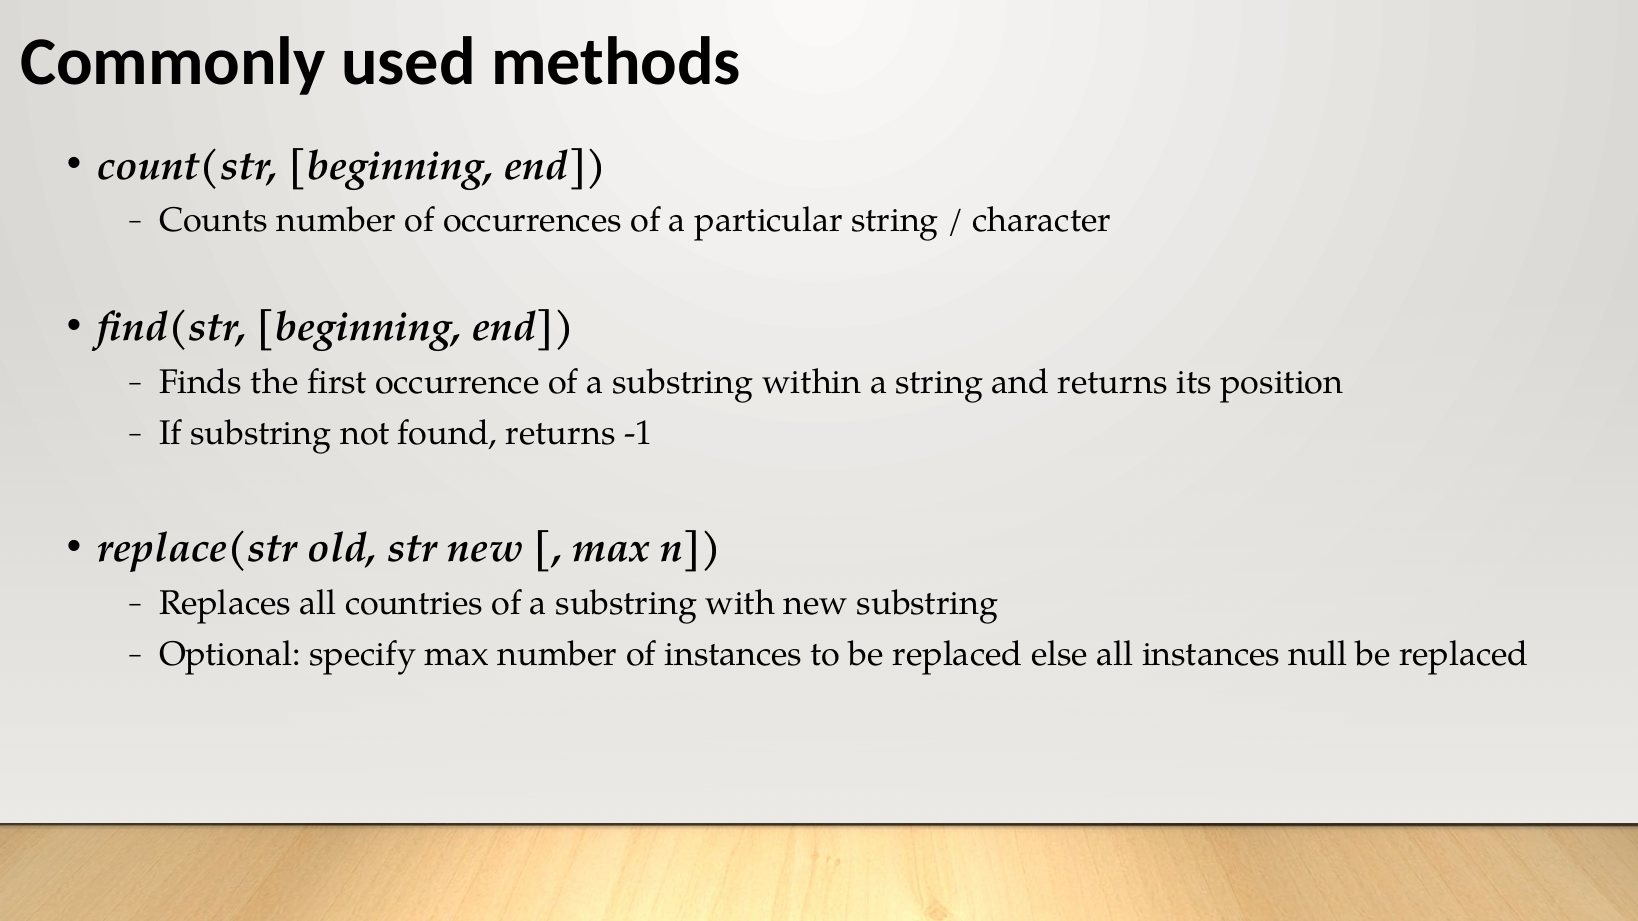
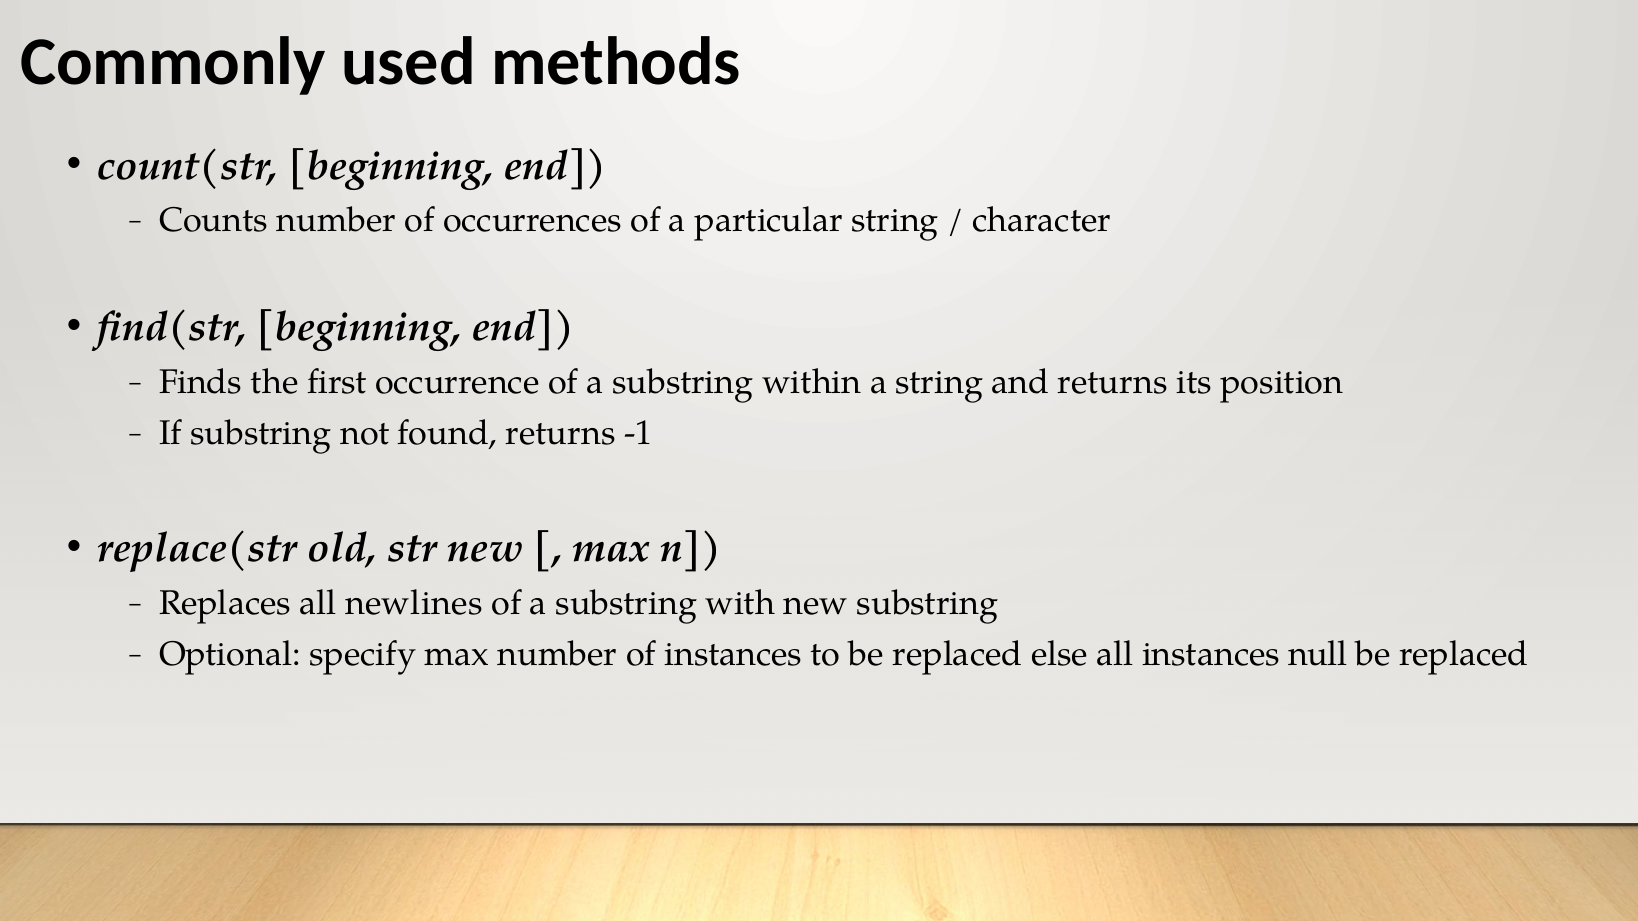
countries: countries -> newlines (414, 604)
